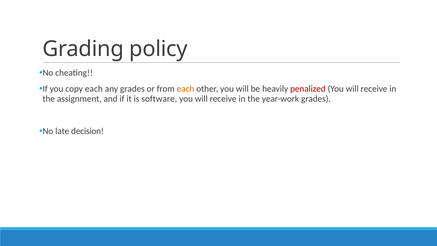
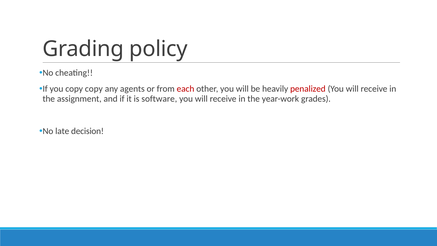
copy each: each -> copy (94, 89)
any grades: grades -> agents (132, 89)
each colour: orange -> red (186, 89)
